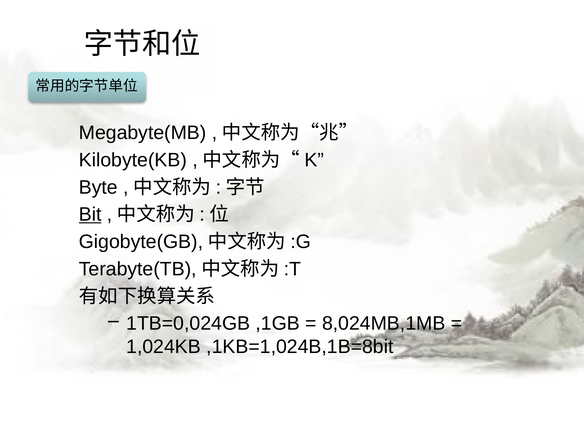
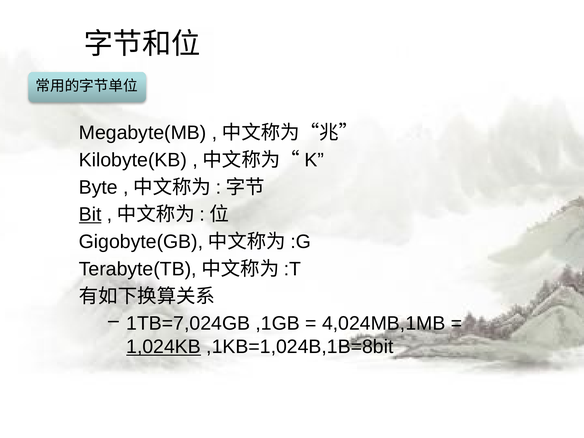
1TB=0,024GB: 1TB=0,024GB -> 1TB=7,024GB (188, 323)
8,024MB,1MB: 8,024MB,1MB -> 4,024MB,1MB (384, 323)
1,024KB underline: none -> present (164, 347)
